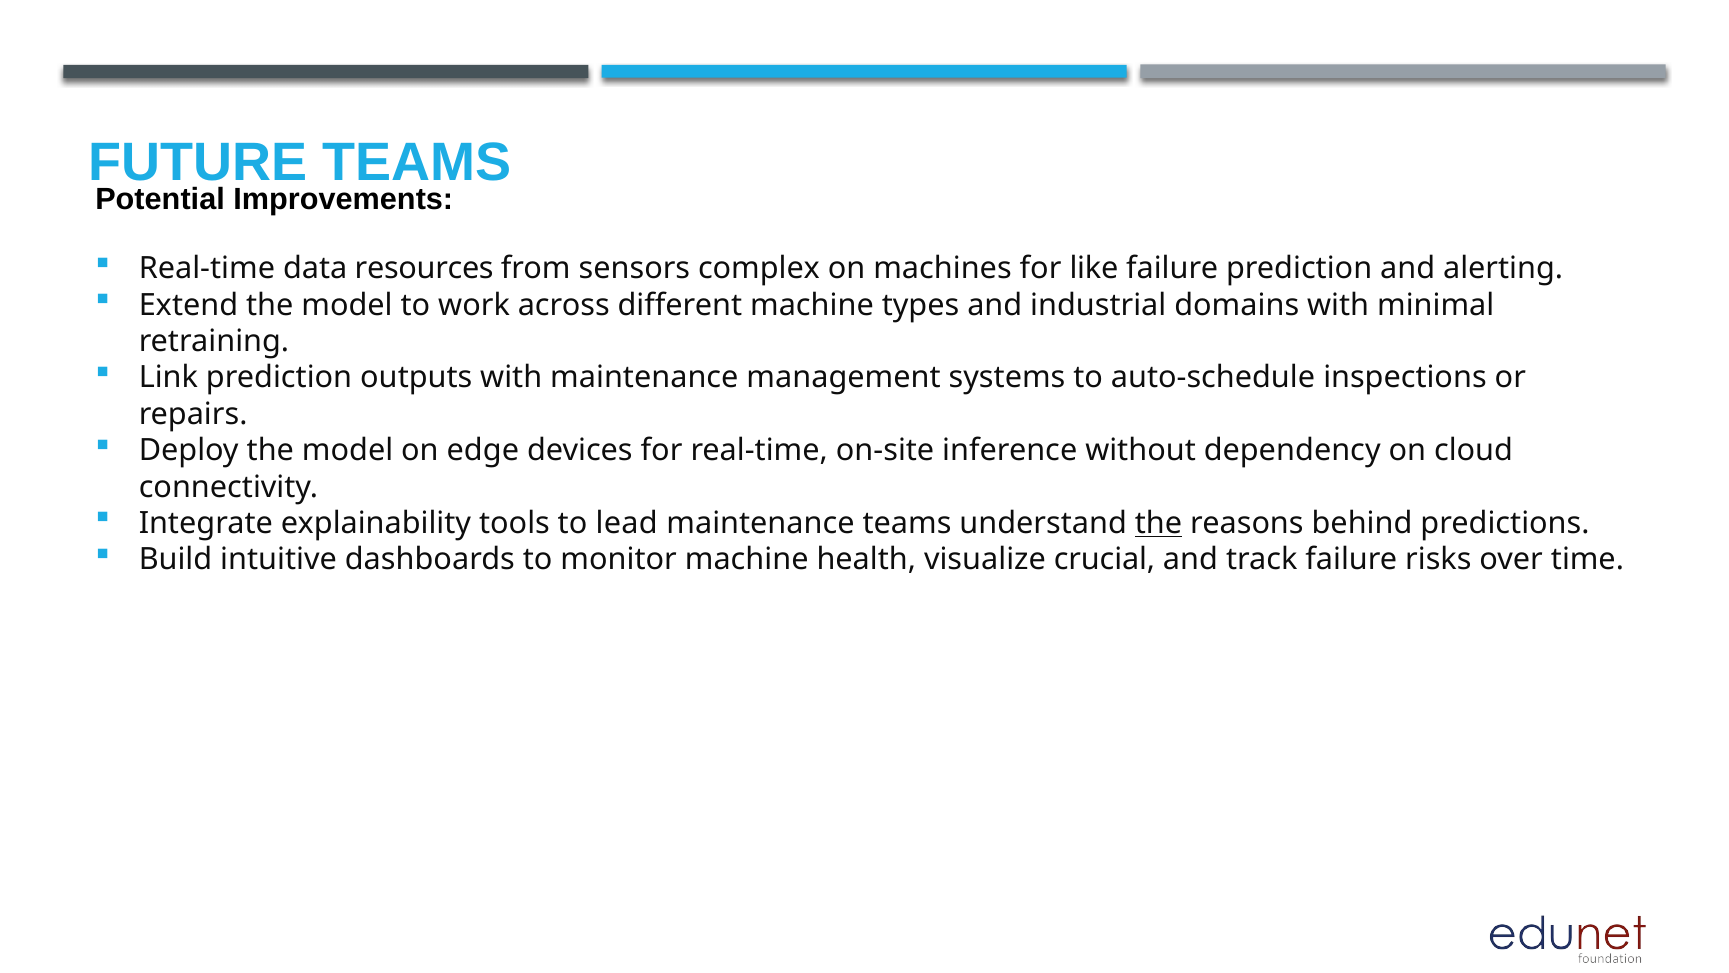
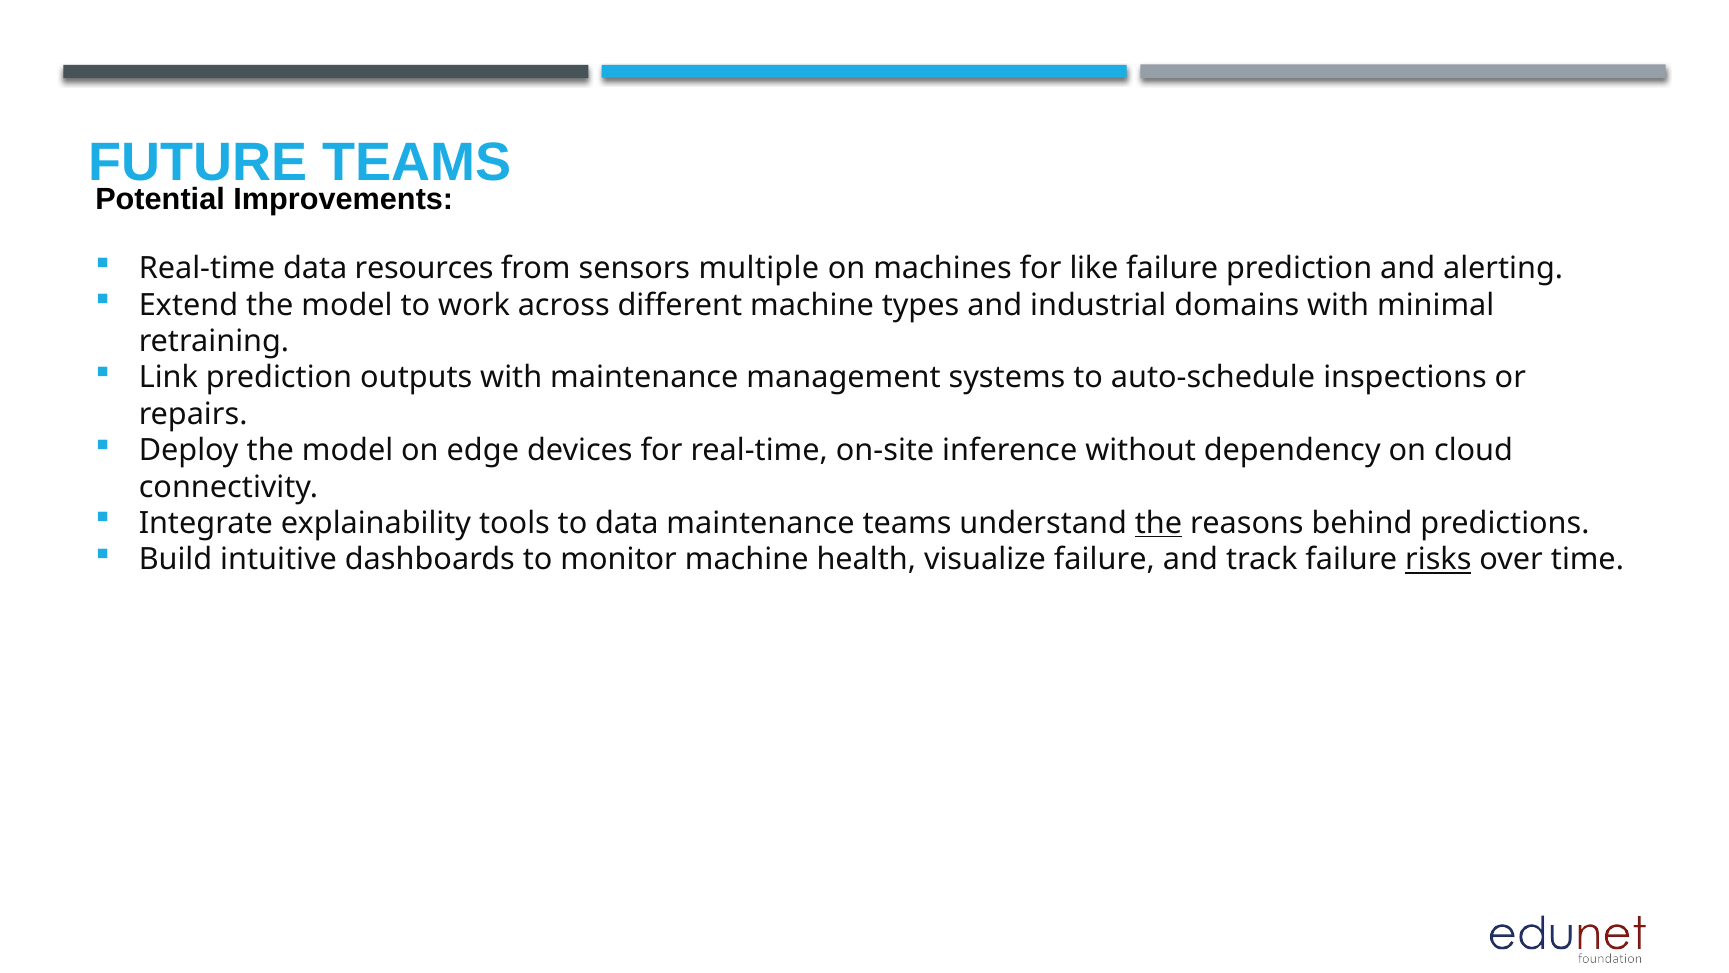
complex: complex -> multiple (759, 269)
to lead: lead -> data (627, 523)
visualize crucial: crucial -> failure (1104, 559)
risks underline: none -> present (1438, 559)
